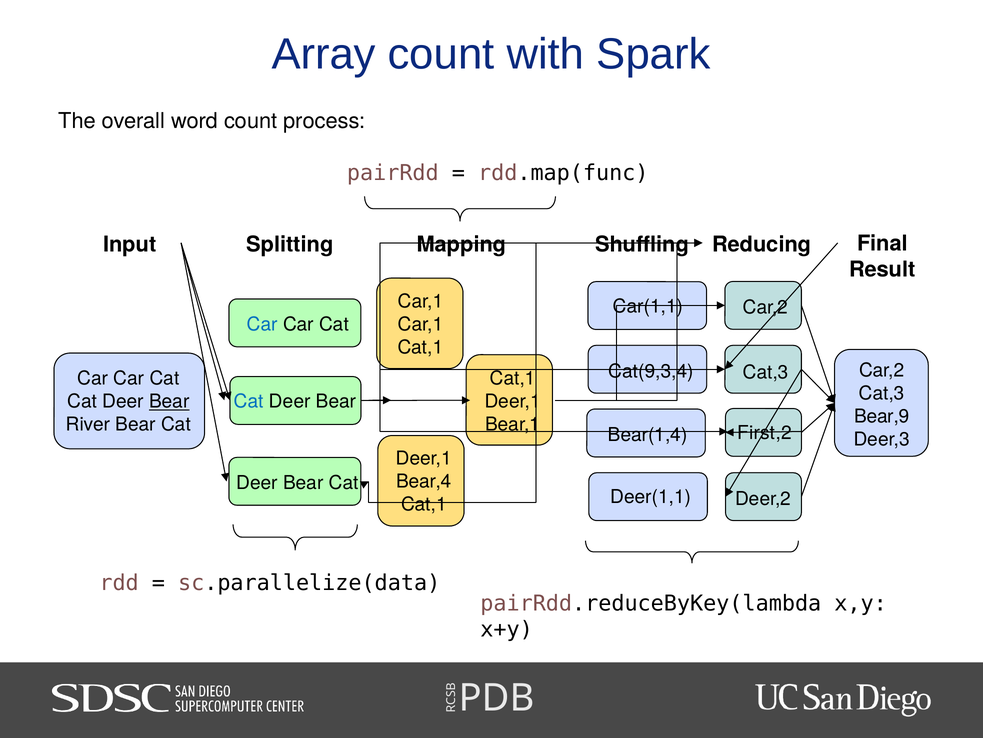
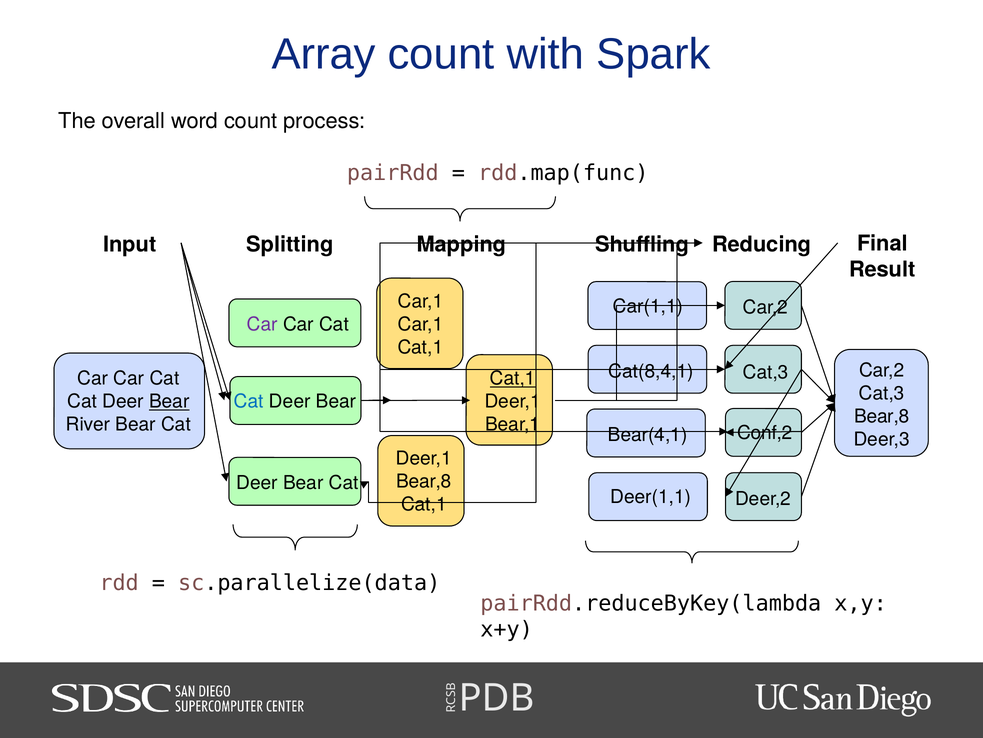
Car colour: blue -> purple (262, 324)
Cat(9,3,4: Cat(9,3,4 -> Cat(8,4,1 (651, 371)
Cat,1 underline: none -> present (513, 378)
Bear,9: Bear,9 -> Bear,8 (882, 416)
First,2: First,2 -> Conf,2 (765, 432)
Bear(1,4: Bear(1,4 -> Bear(4,1 (648, 435)
Bear,4: Bear,4 -> Bear,8 (424, 481)
